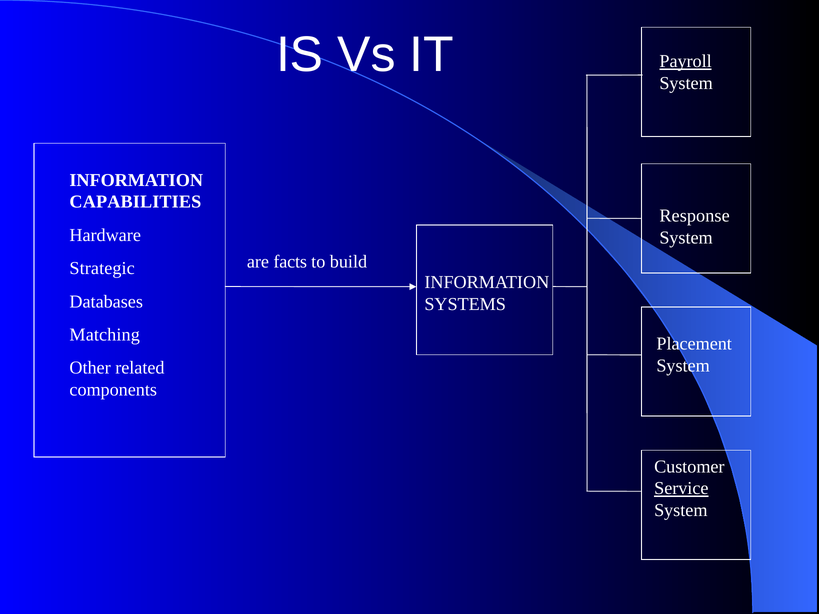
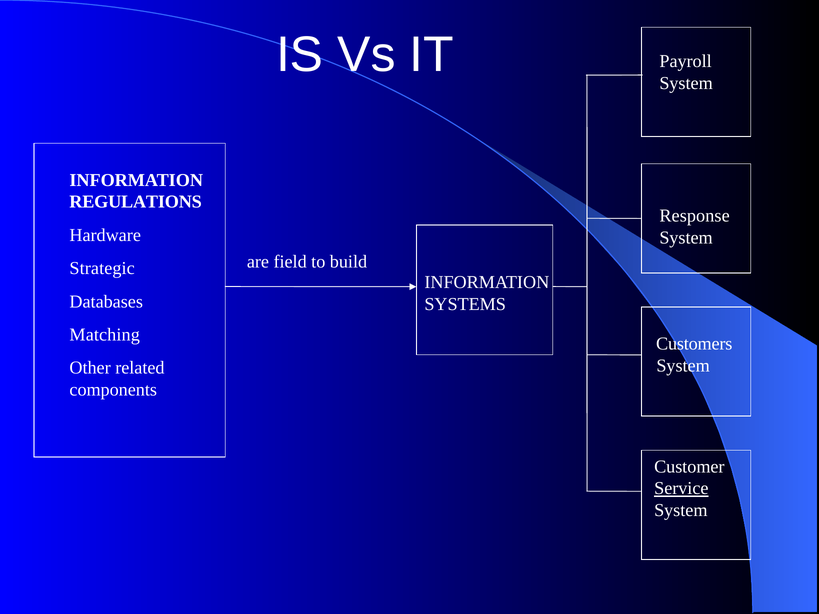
Payroll underline: present -> none (686, 61)
CAPABILITIES: CAPABILITIES -> REGULATIONS (136, 202)
facts: facts -> field (290, 262)
Placement: Placement -> Customers (694, 344)
